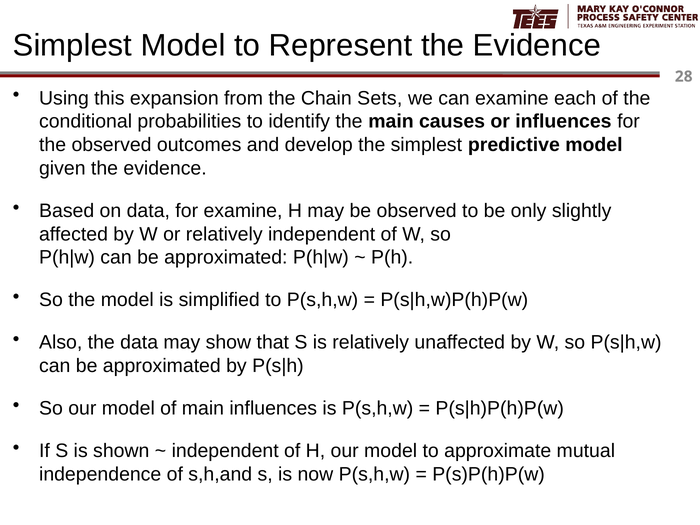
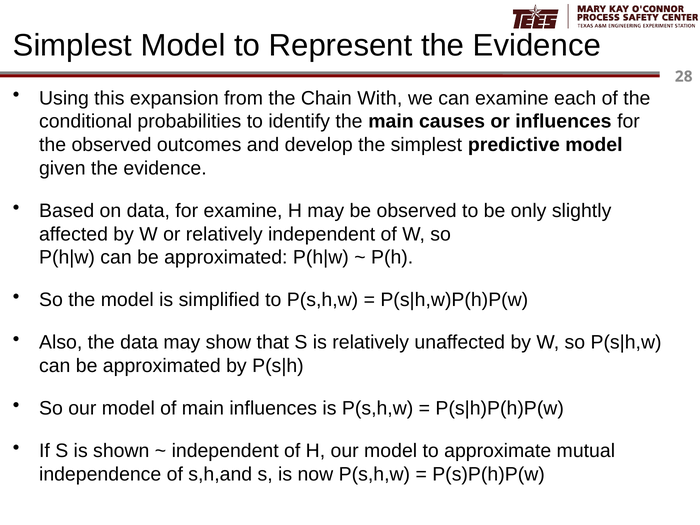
Sets: Sets -> With (380, 98)
